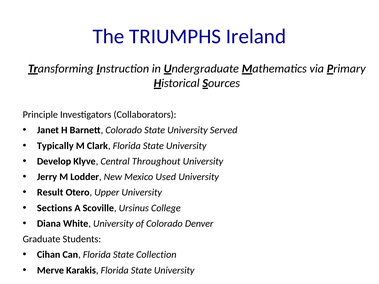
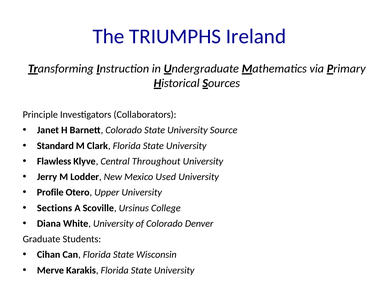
Served: Served -> Source (224, 130)
Typically: Typically -> Standard (55, 146)
Develop: Develop -> Flawless (54, 161)
Result: Result -> Profile (50, 193)
Collection: Collection -> Wisconsin (156, 255)
